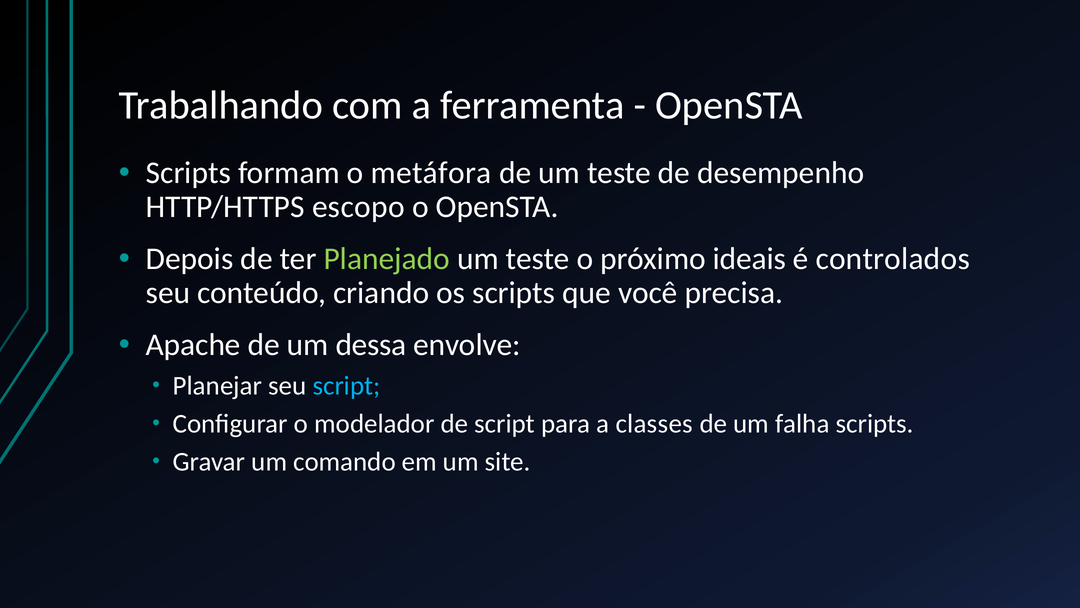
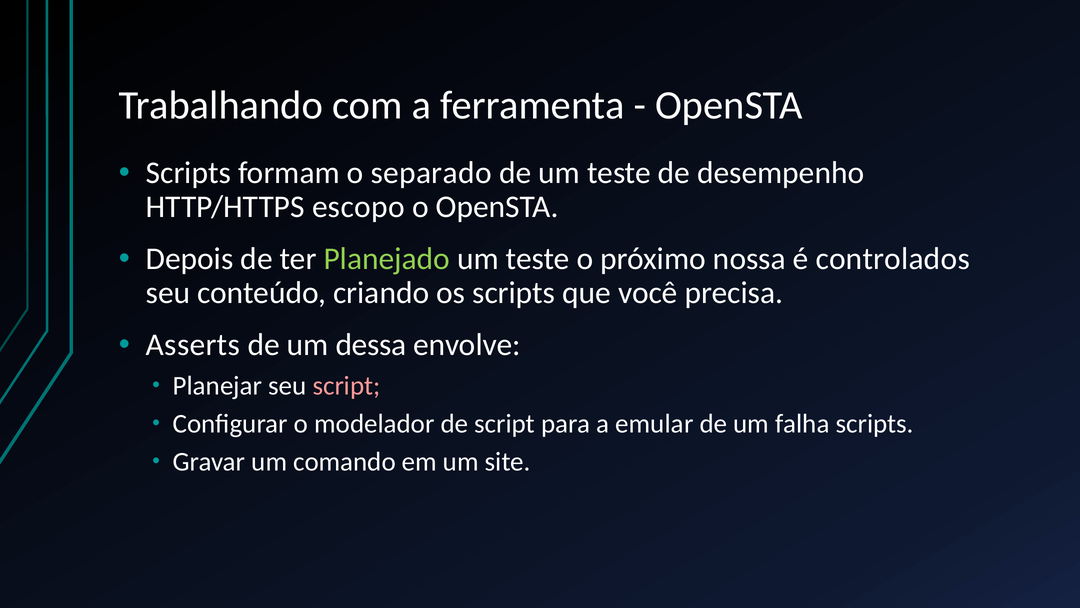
metáfora: metáfora -> separado (431, 173)
ideais: ideais -> nossa (749, 259)
Apache: Apache -> Asserts (193, 345)
script colour: light blue -> pink (347, 385)
classes: classes -> emular (654, 424)
